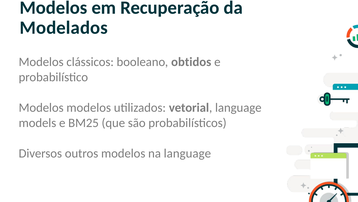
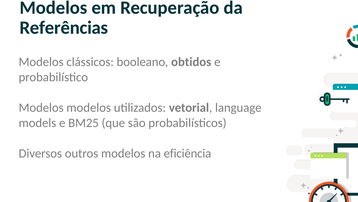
Modelados: Modelados -> Referências (64, 28)
na language: language -> eficiência (187, 153)
